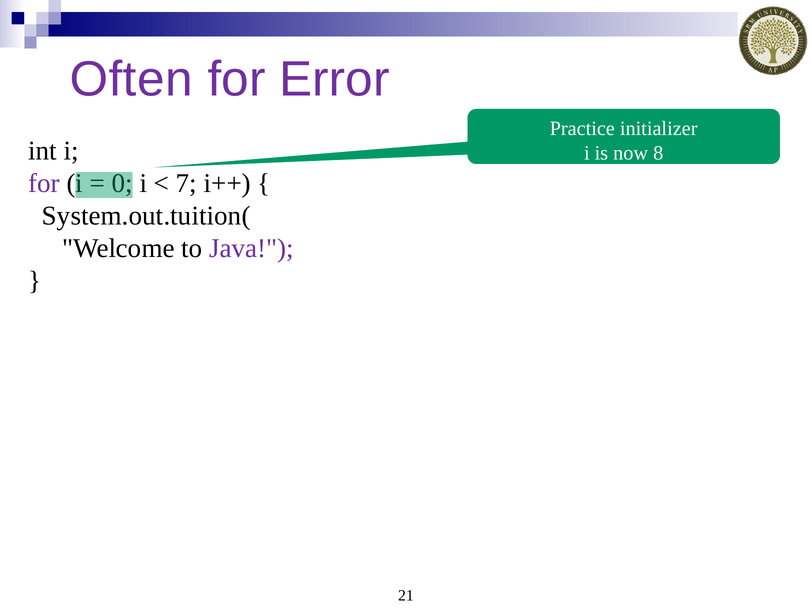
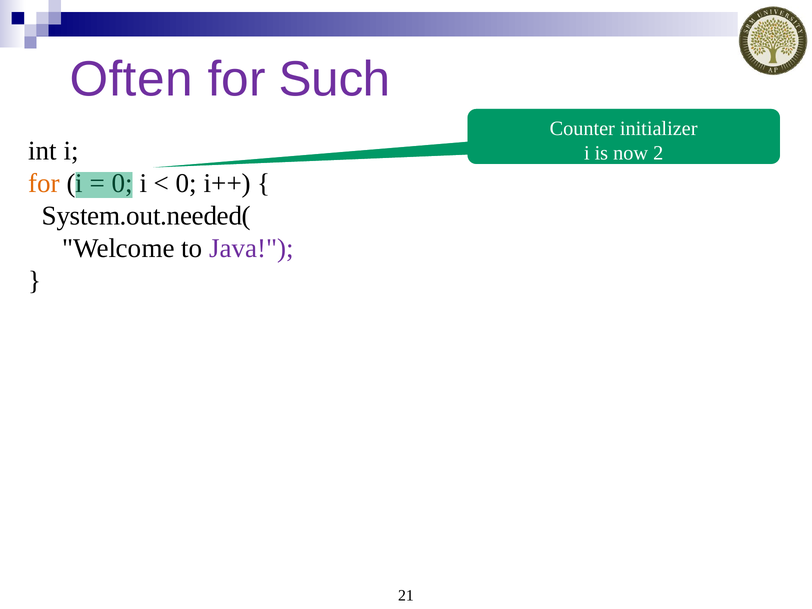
Error: Error -> Such (335, 79)
Practice: Practice -> Counter (582, 129)
8: 8 -> 2 (658, 153)
for colour: purple -> orange (44, 183)
7: 7 -> 0 (186, 183)
System.out.tuition(: System.out.tuition( -> System.out.needed( (146, 216)
